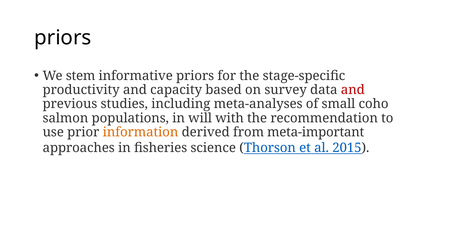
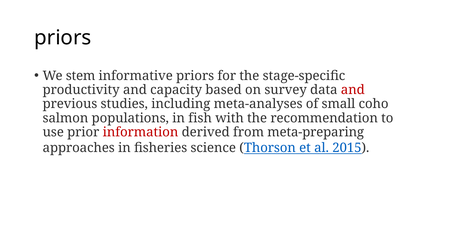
will: will -> fish (200, 118)
information colour: orange -> red (140, 132)
meta-important: meta-important -> meta-preparing (316, 132)
